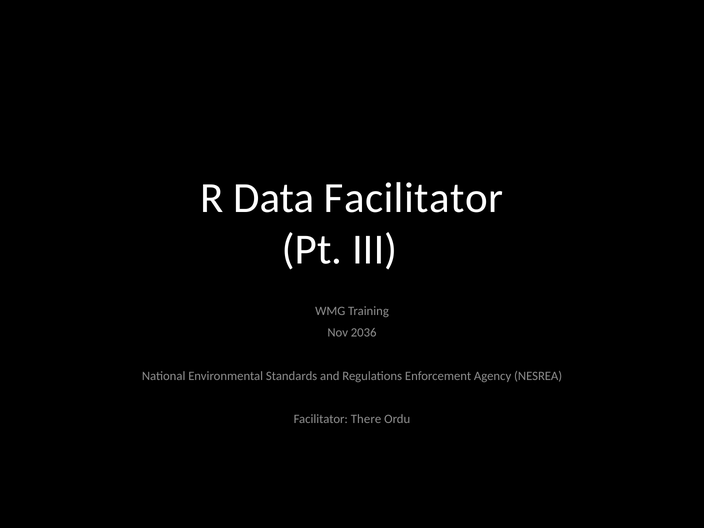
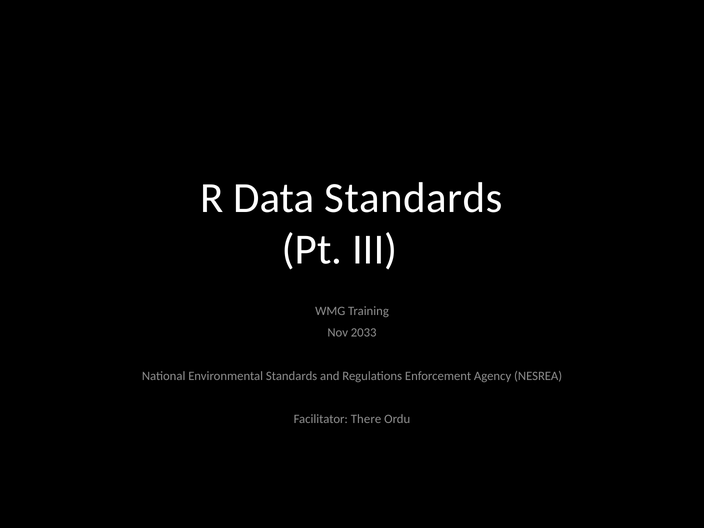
Data Facilitator: Facilitator -> Standards (413, 198)
2036: 2036 -> 2033 (364, 333)
